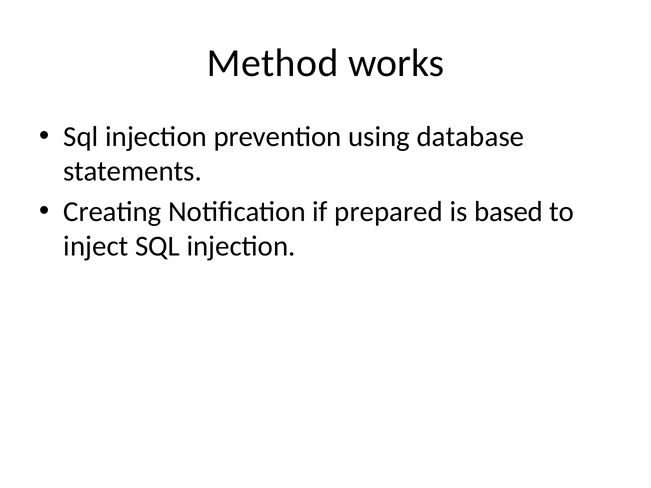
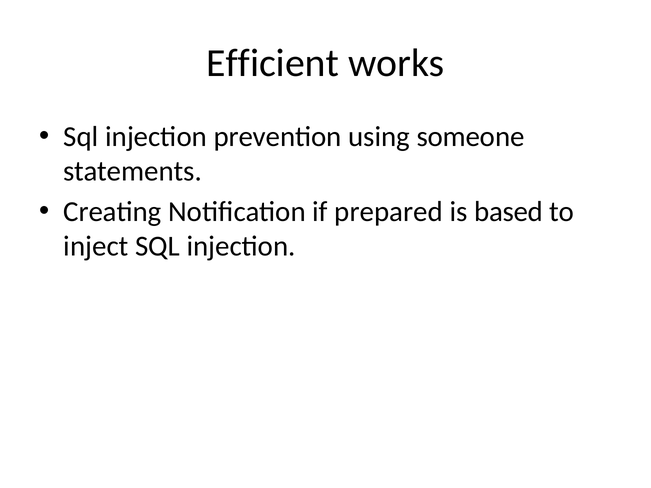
Method: Method -> Efficient (273, 63)
database: database -> someone (471, 137)
